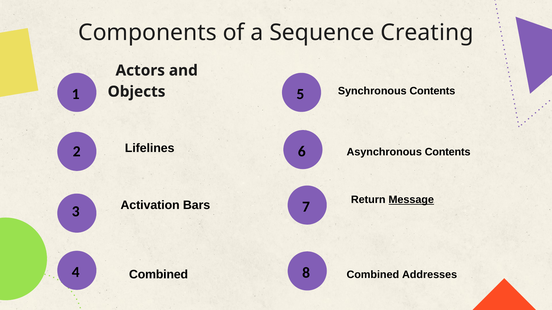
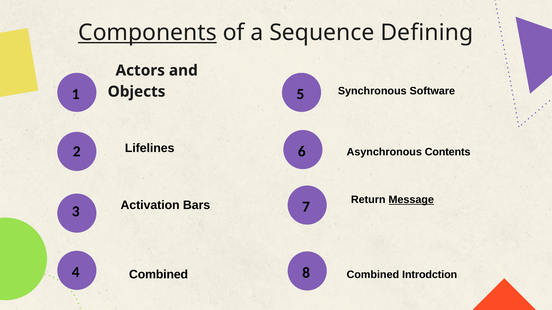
Components underline: none -> present (147, 33)
Creating: Creating -> Defining (427, 33)
Synchronous Contents: Contents -> Software (432, 91)
Addresses: Addresses -> Introdction (430, 275)
